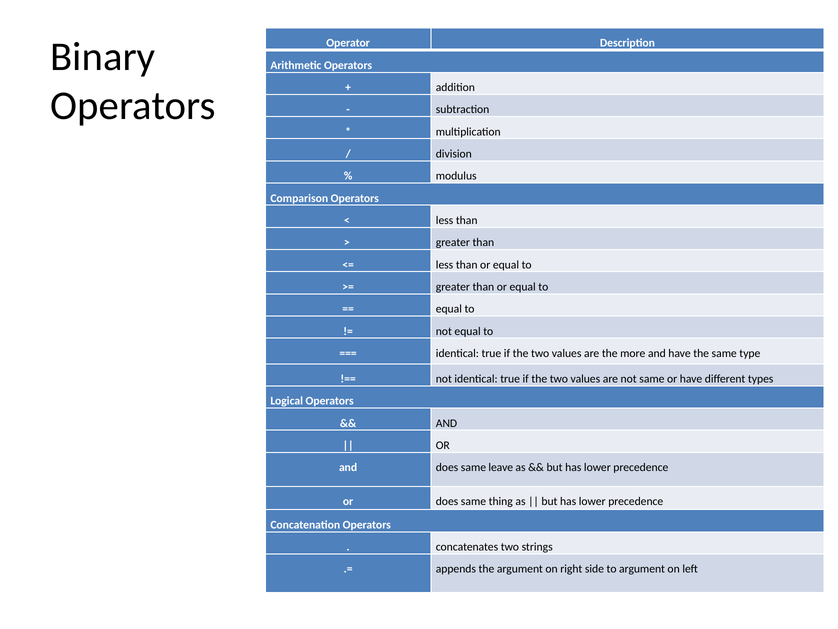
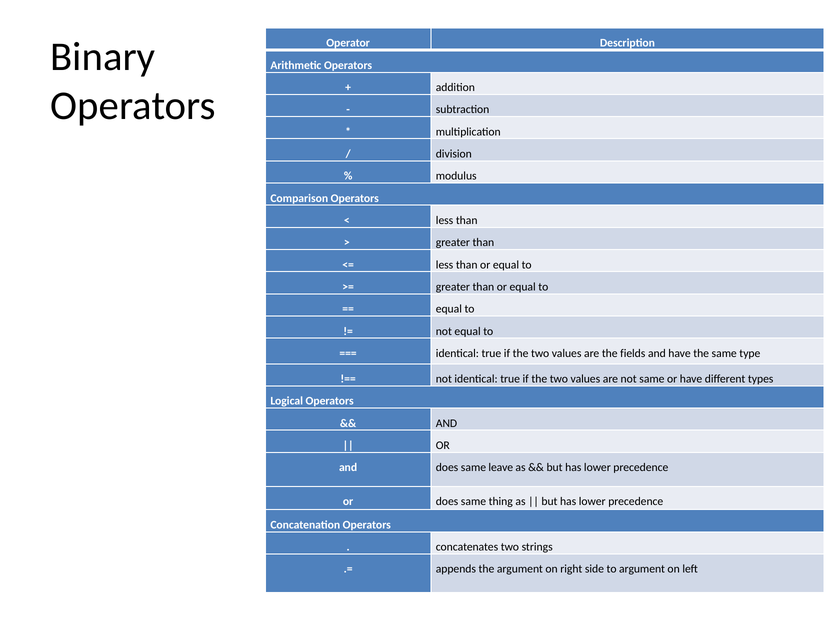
more: more -> fields (633, 353)
